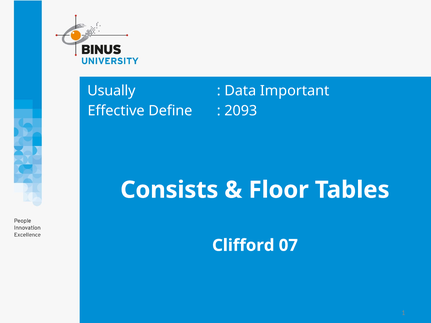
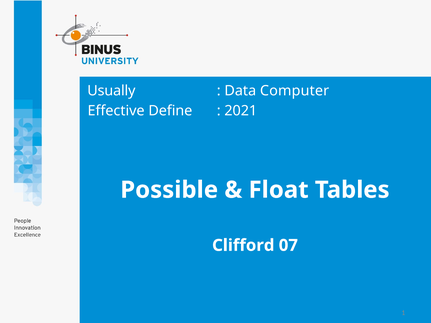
Important: Important -> Computer (295, 91)
2093: 2093 -> 2021 (241, 111)
Consists: Consists -> Possible (169, 190)
Floor: Floor -> Float (279, 190)
